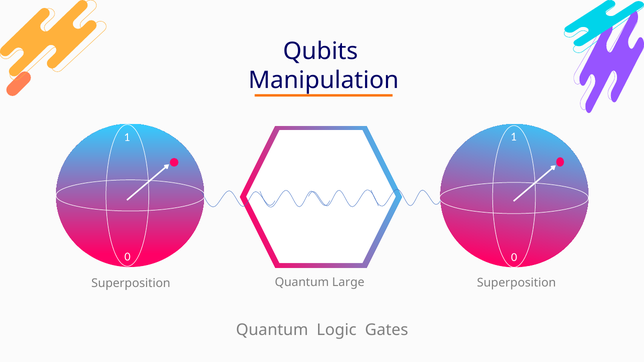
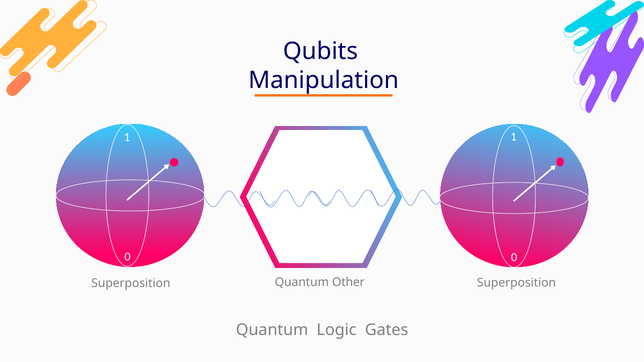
Large: Large -> Other (348, 283)
